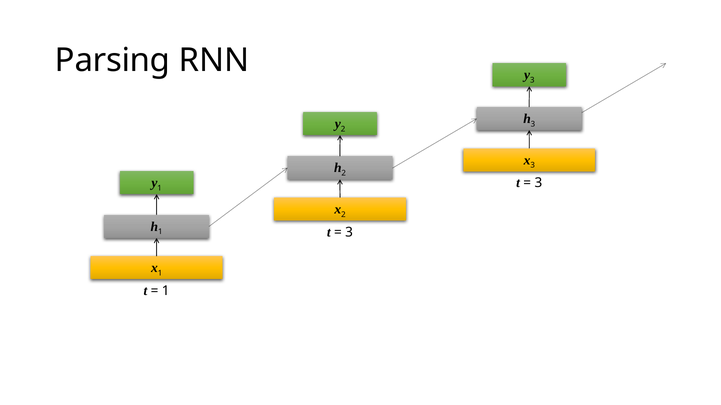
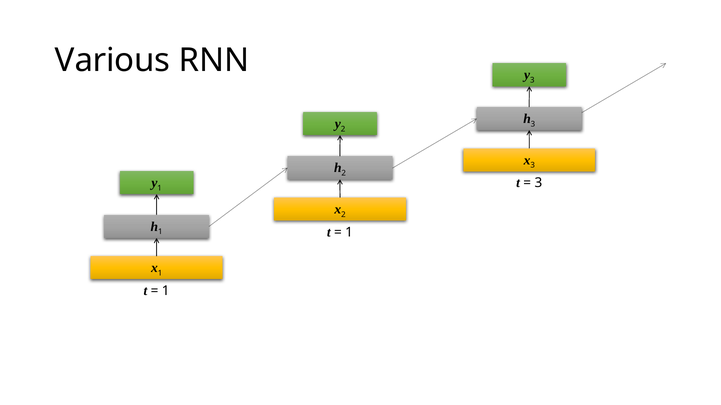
Parsing: Parsing -> Various (113, 61)
3: 3 -> 1 (349, 233)
